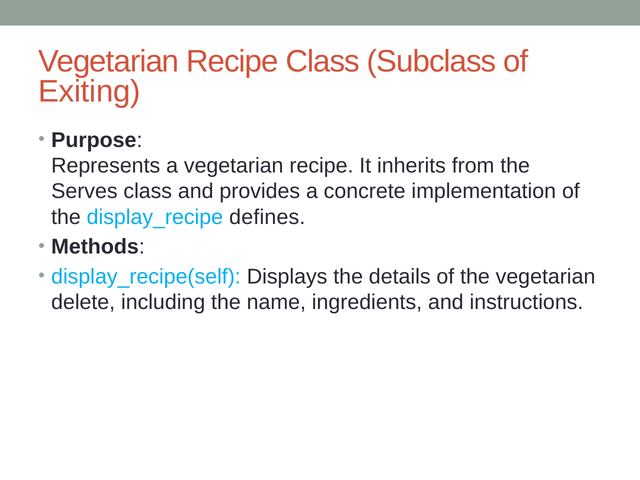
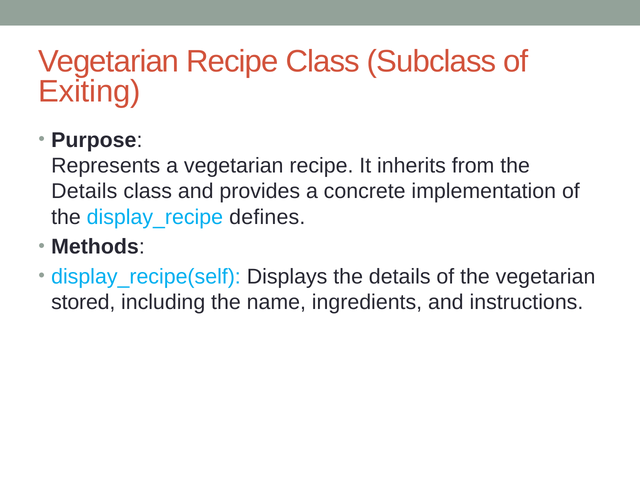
Serves: Serves -> Details (84, 191)
delete: delete -> stored (83, 302)
